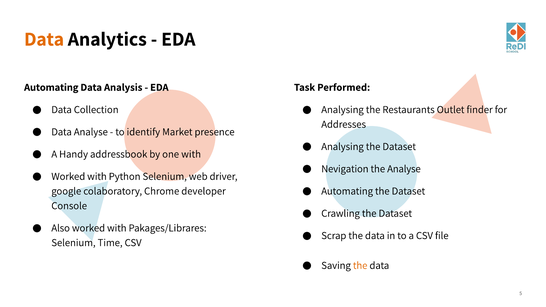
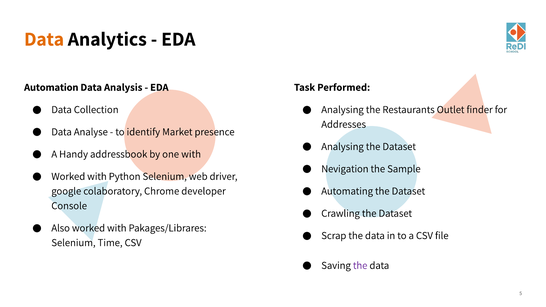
Automating: Automating -> Automation (51, 87)
the Analyse: Analyse -> Sample (404, 169)
the colour: orange -> purple (360, 265)
